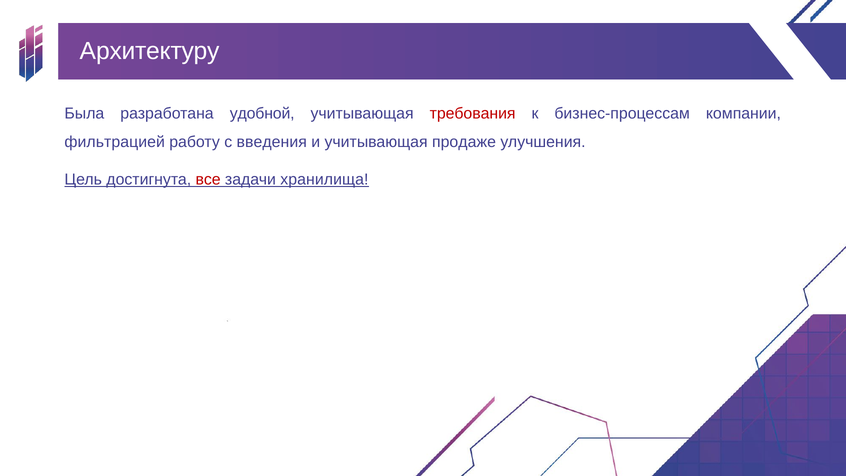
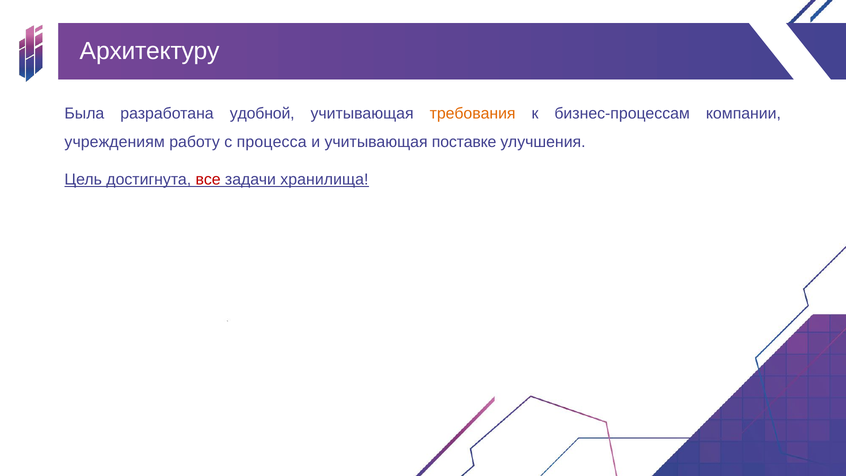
требования colour: red -> orange (473, 113)
фильтрацией: фильтрацией -> учреждениям (115, 142)
введения: введения -> процесса (272, 142)
продаже: продаже -> поставке (464, 142)
